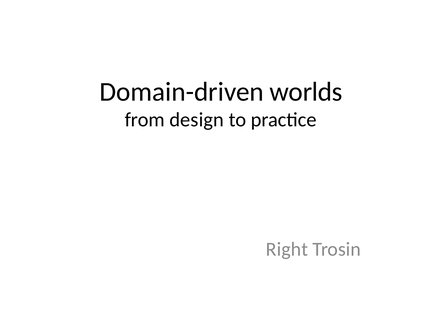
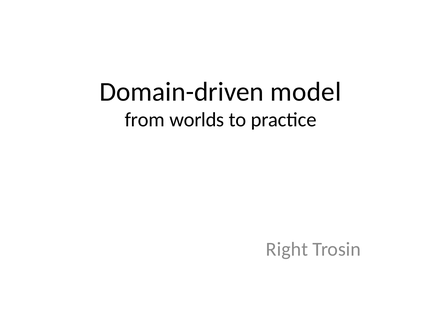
worlds: worlds -> model (306, 92)
design: design -> worlds (197, 120)
